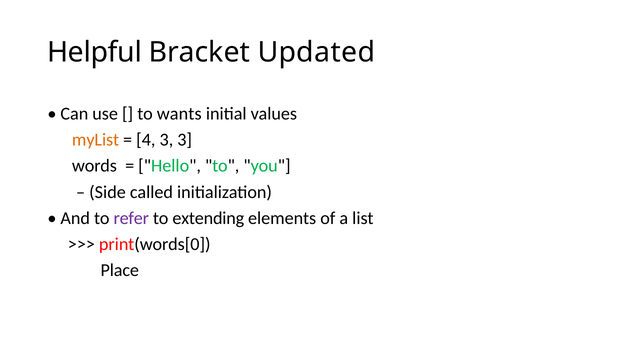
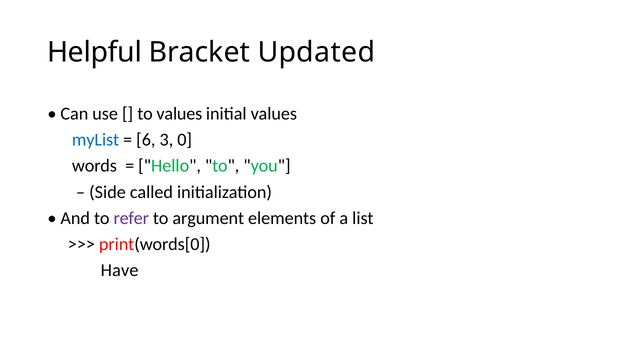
to wants: wants -> values (179, 114)
myList colour: orange -> blue (96, 140)
4: 4 -> 6 (146, 140)
3 3: 3 -> 0 (185, 140)
extending: extending -> argument (208, 218)
Place: Place -> Have (120, 270)
